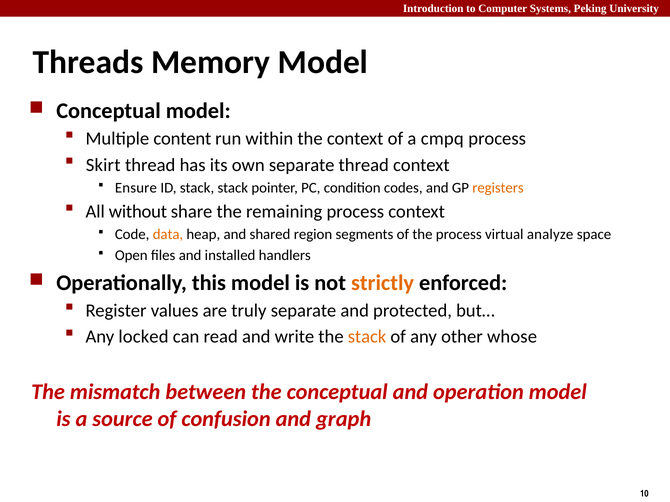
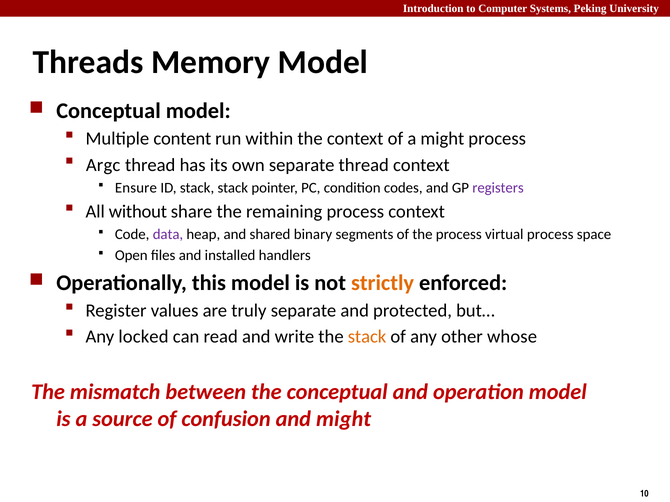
a cmpq: cmpq -> might (442, 139)
Skirt: Skirt -> Argc (103, 165)
registers colour: orange -> purple (498, 188)
data colour: orange -> purple (168, 235)
region: region -> binary (313, 235)
virtual analyze: analyze -> process (550, 235)
and graph: graph -> might (344, 419)
